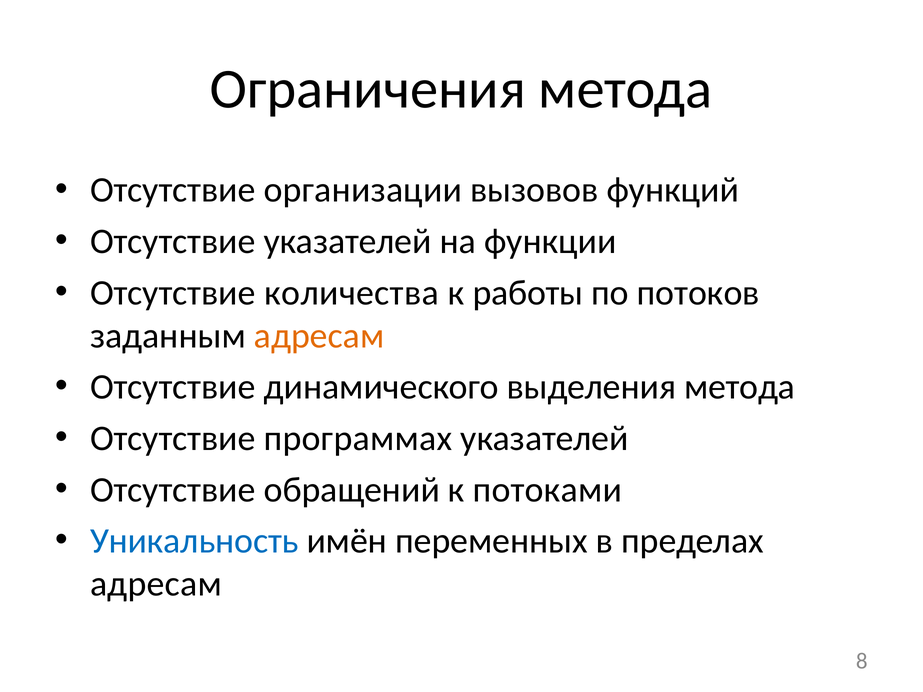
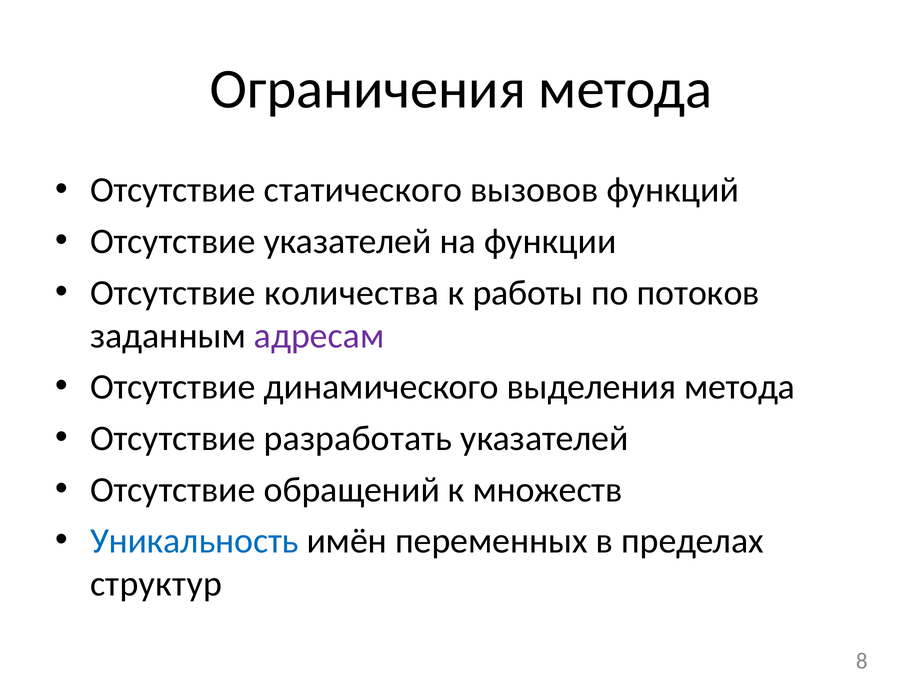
организации: организации -> статического (363, 190)
адресам colour: orange -> purple (319, 336)
программах: программах -> разработать (358, 439)
потоками: потоками -> множеств (548, 490)
адресам: адресам -> структур (156, 584)
